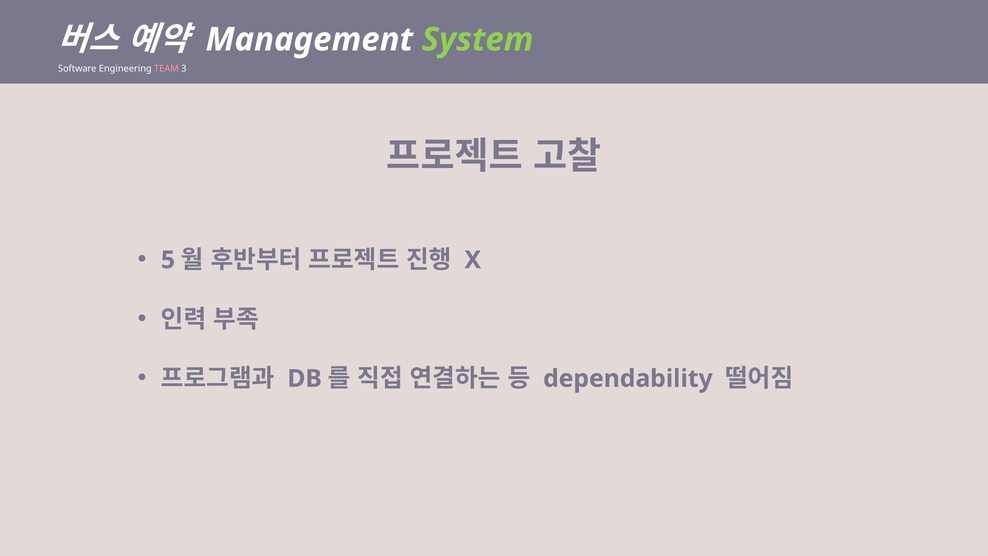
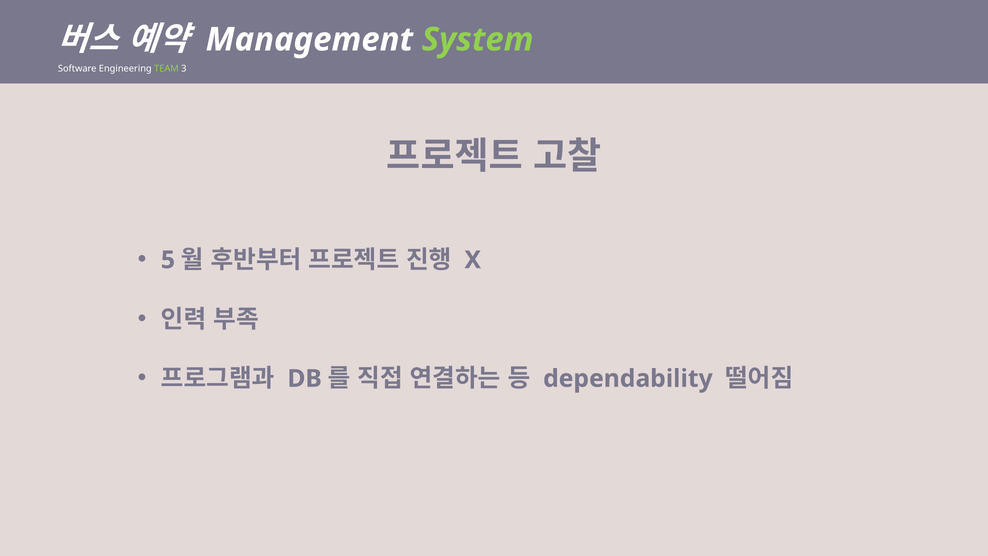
TEAM colour: pink -> light green (166, 69)
